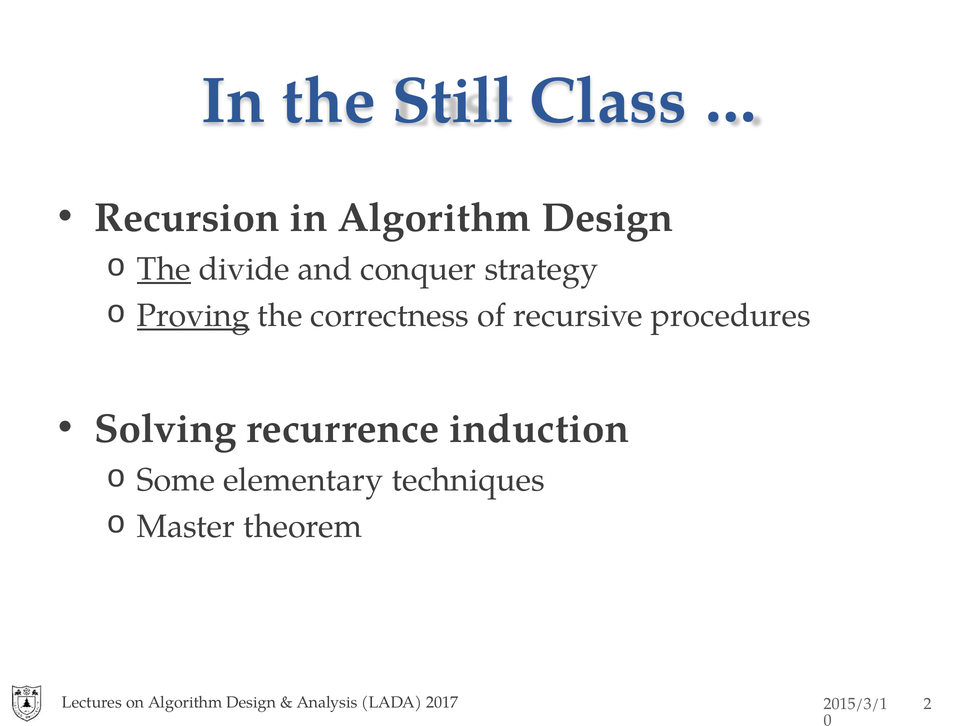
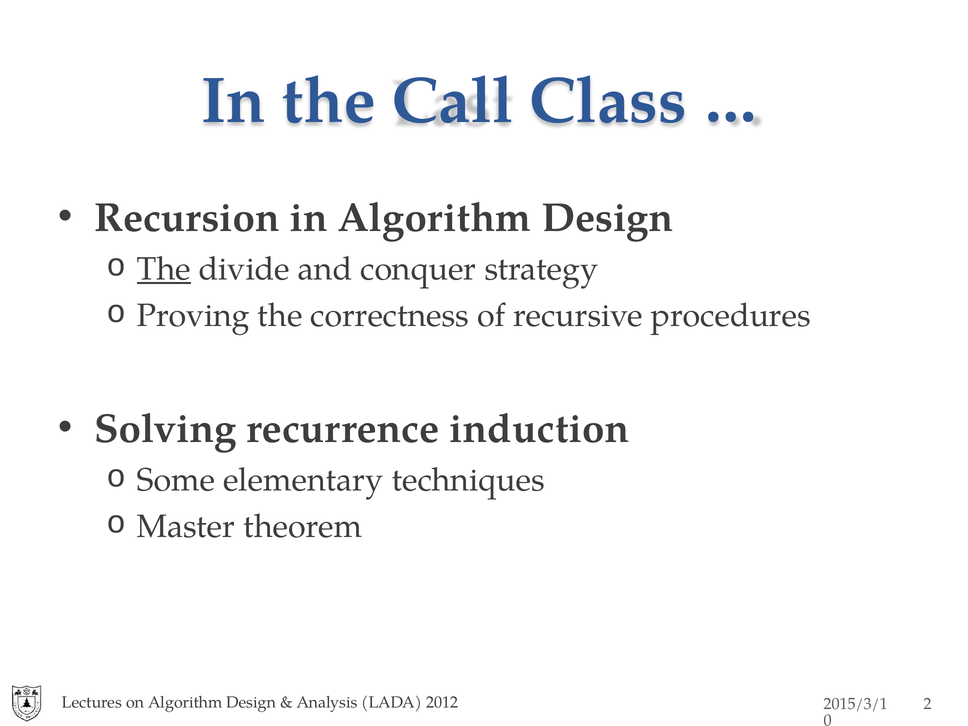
Still: Still -> Call (453, 101)
Proving underline: present -> none (193, 316)
2017: 2017 -> 2012 (442, 703)
